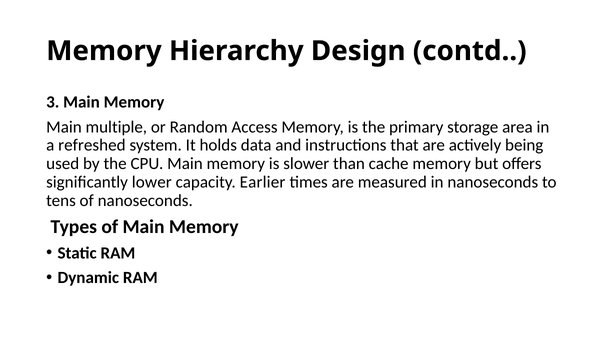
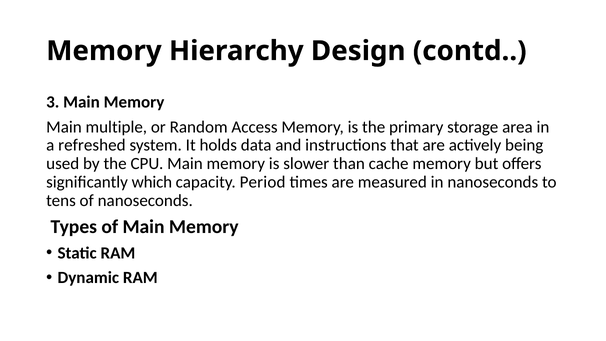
lower: lower -> which (152, 182)
Earlier: Earlier -> Period (263, 182)
